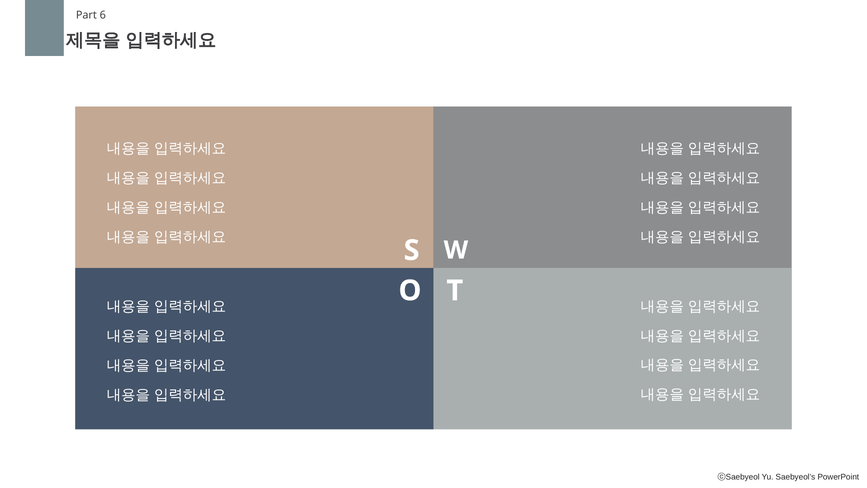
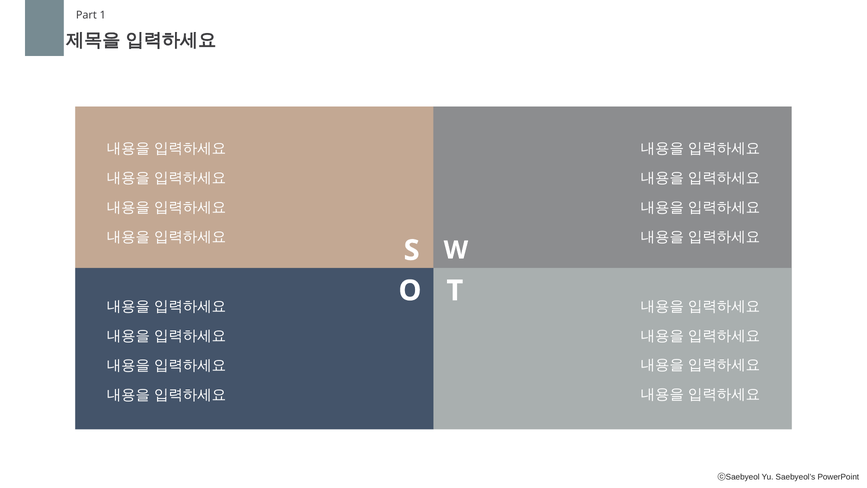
6: 6 -> 1 (103, 15)
